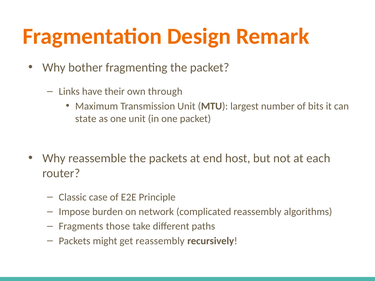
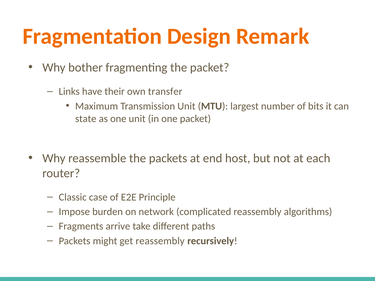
through: through -> transfer (165, 92)
those: those -> arrive (118, 226)
